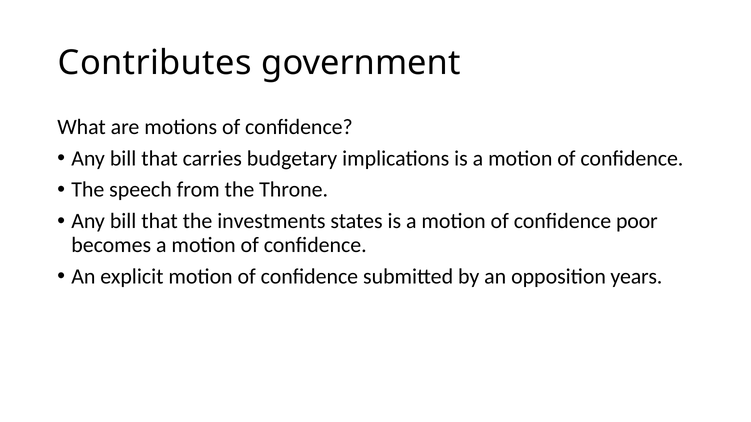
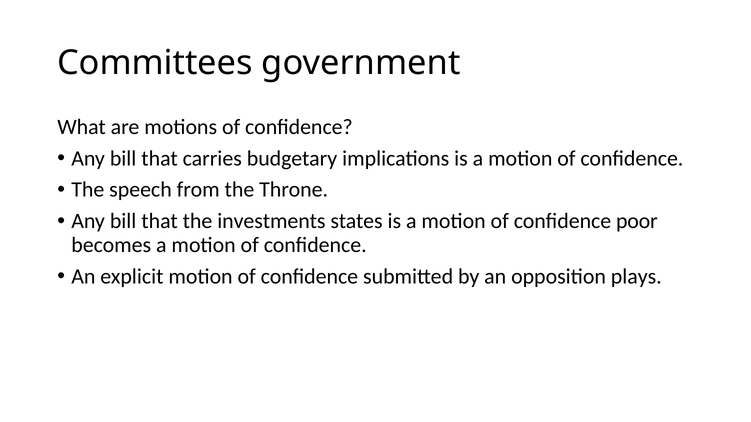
Contributes: Contributes -> Committees (155, 63)
years: years -> plays (636, 277)
